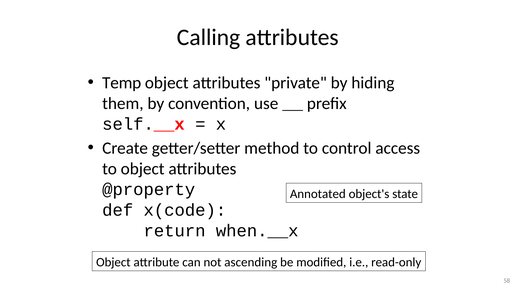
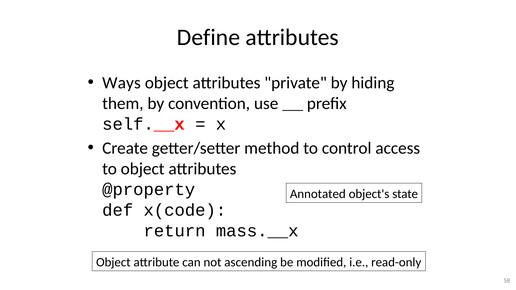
Calling: Calling -> Define (209, 37)
Temp: Temp -> Ways (122, 83)
when.__x: when.__x -> mass.__x (257, 231)
